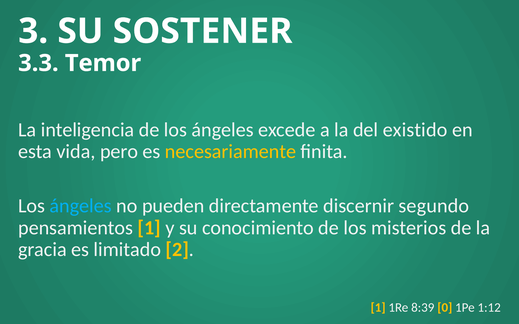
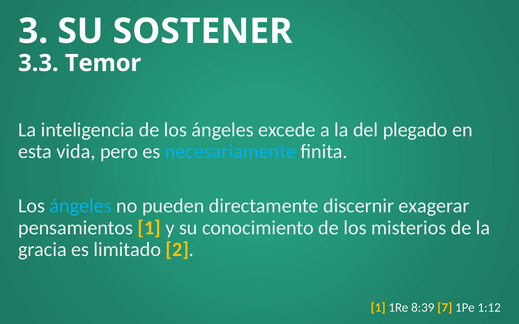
existido: existido -> plegado (415, 130)
necesariamente colour: yellow -> light blue (231, 152)
segundo: segundo -> exagerar (434, 206)
0: 0 -> 7 (445, 308)
